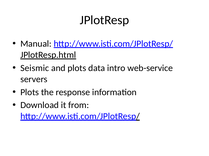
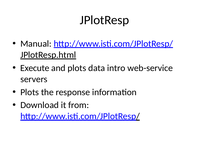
Seismic: Seismic -> Execute (35, 68)
